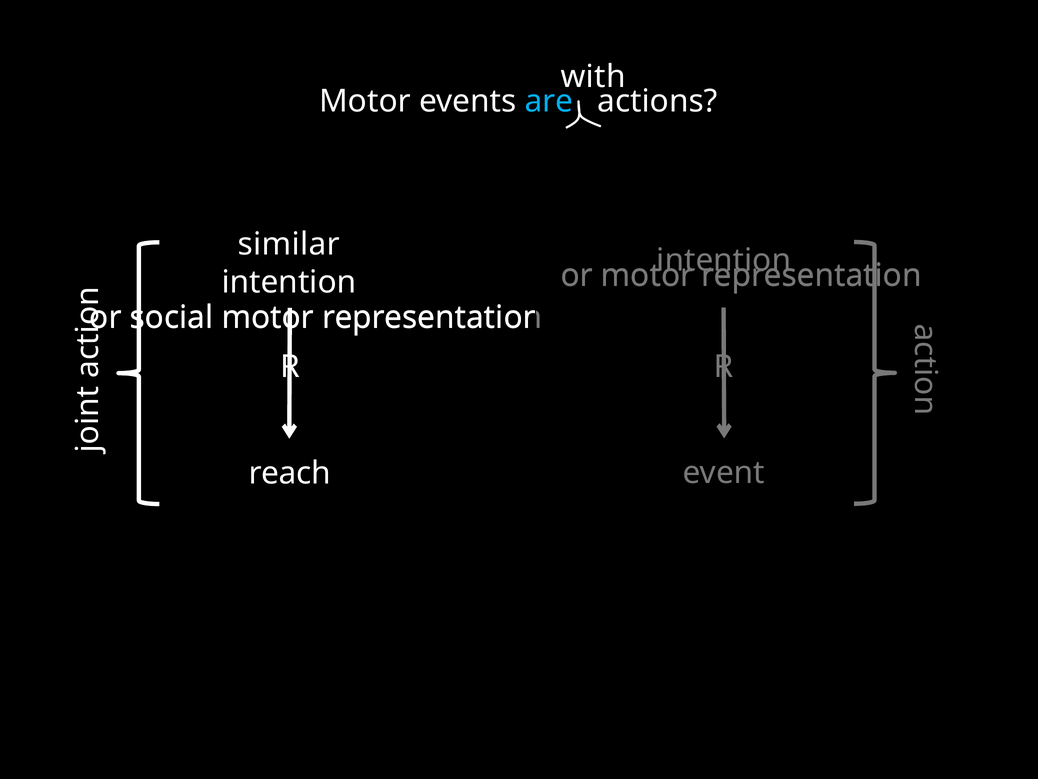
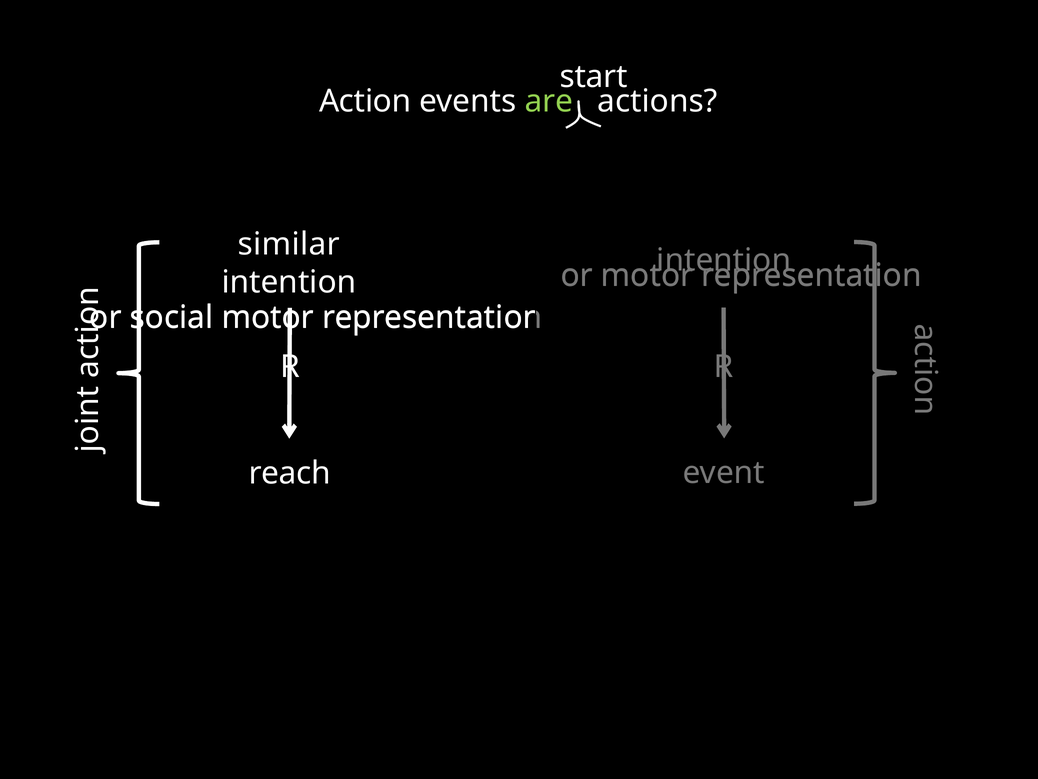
with: with -> start (594, 77)
Motor: Motor -> Action (365, 101)
are colour: light blue -> light green (549, 101)
